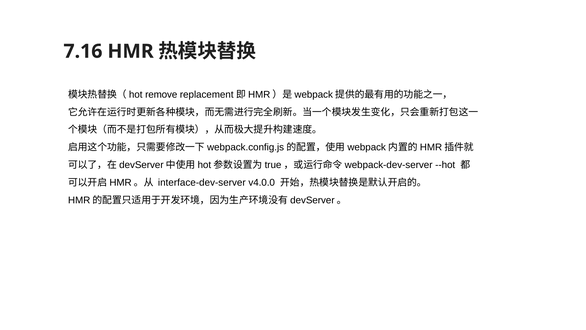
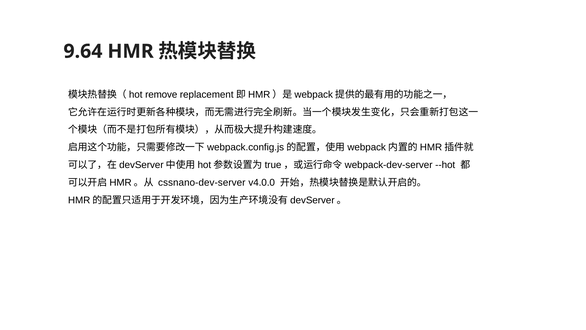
7.16: 7.16 -> 9.64 (83, 51)
interface-dev-server: interface-dev-server -> cssnano-dev-server (202, 182)
